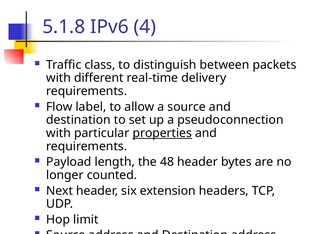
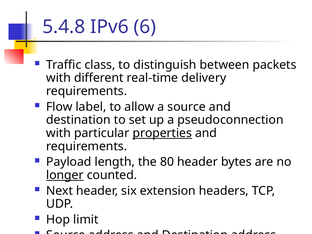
5.1.8: 5.1.8 -> 5.4.8 (64, 27)
4: 4 -> 6 (145, 27)
48: 48 -> 80 (167, 162)
longer underline: none -> present (65, 175)
